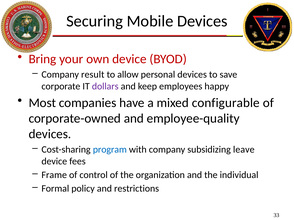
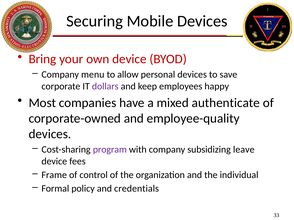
result: result -> menu (93, 75)
configurable: configurable -> authenticate (226, 103)
program colour: blue -> purple (110, 150)
restrictions: restrictions -> credentials (137, 189)
